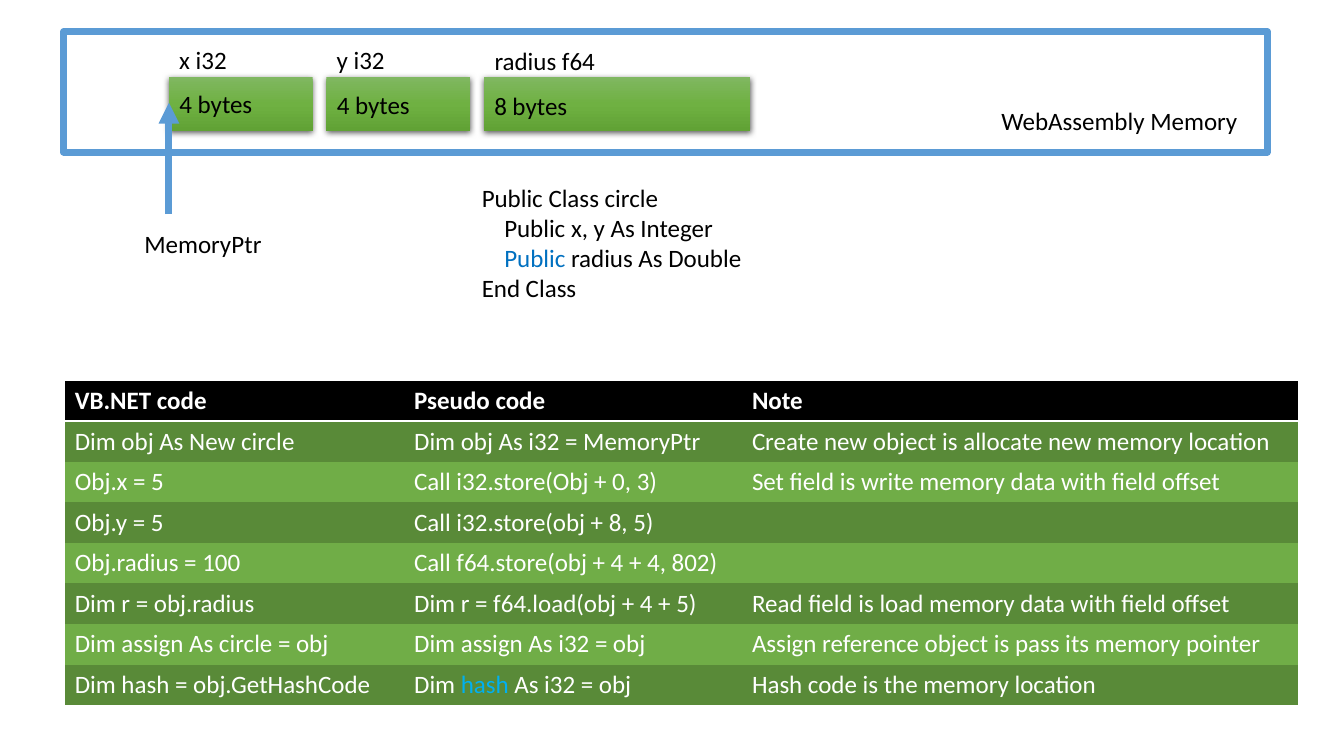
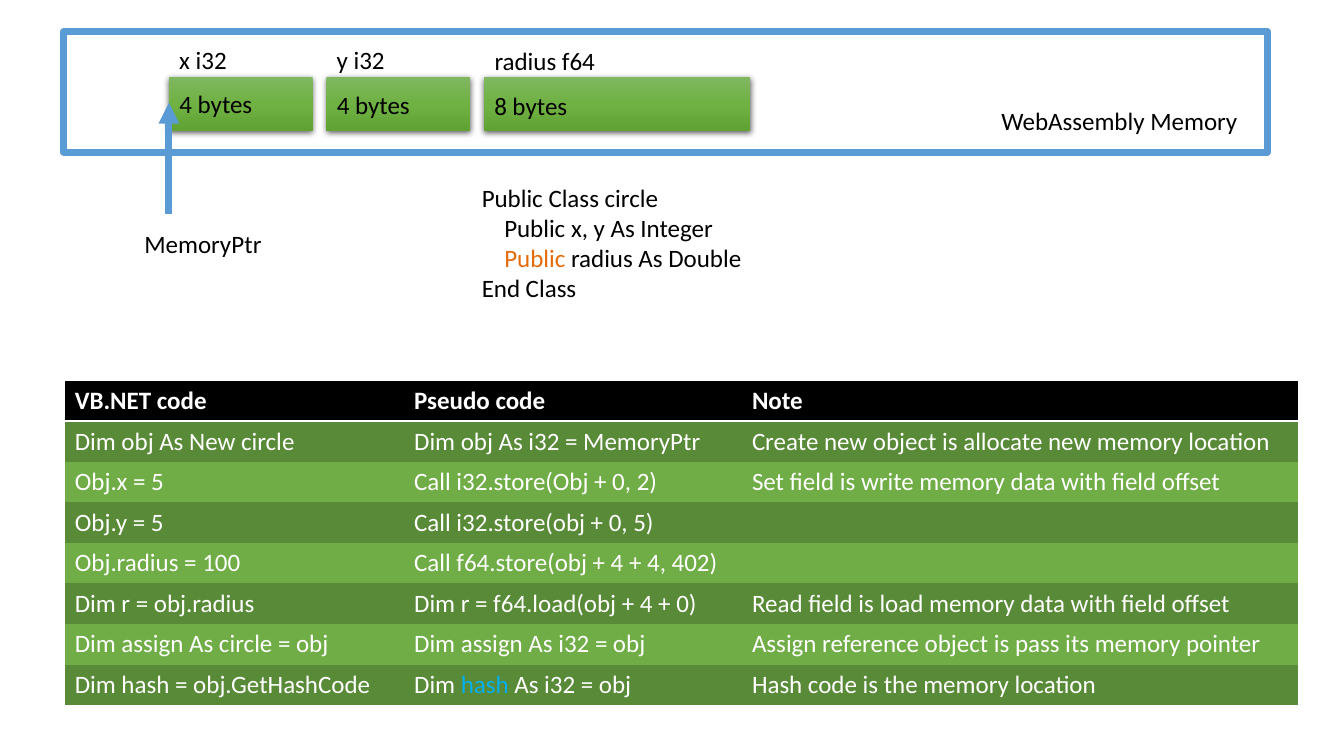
Public colour: blue -> orange (535, 260)
3: 3 -> 2 (647, 482)
8: 8 -> 0 (618, 523)
802: 802 -> 402 (694, 563)
5: 5 -> 0 (686, 604)
